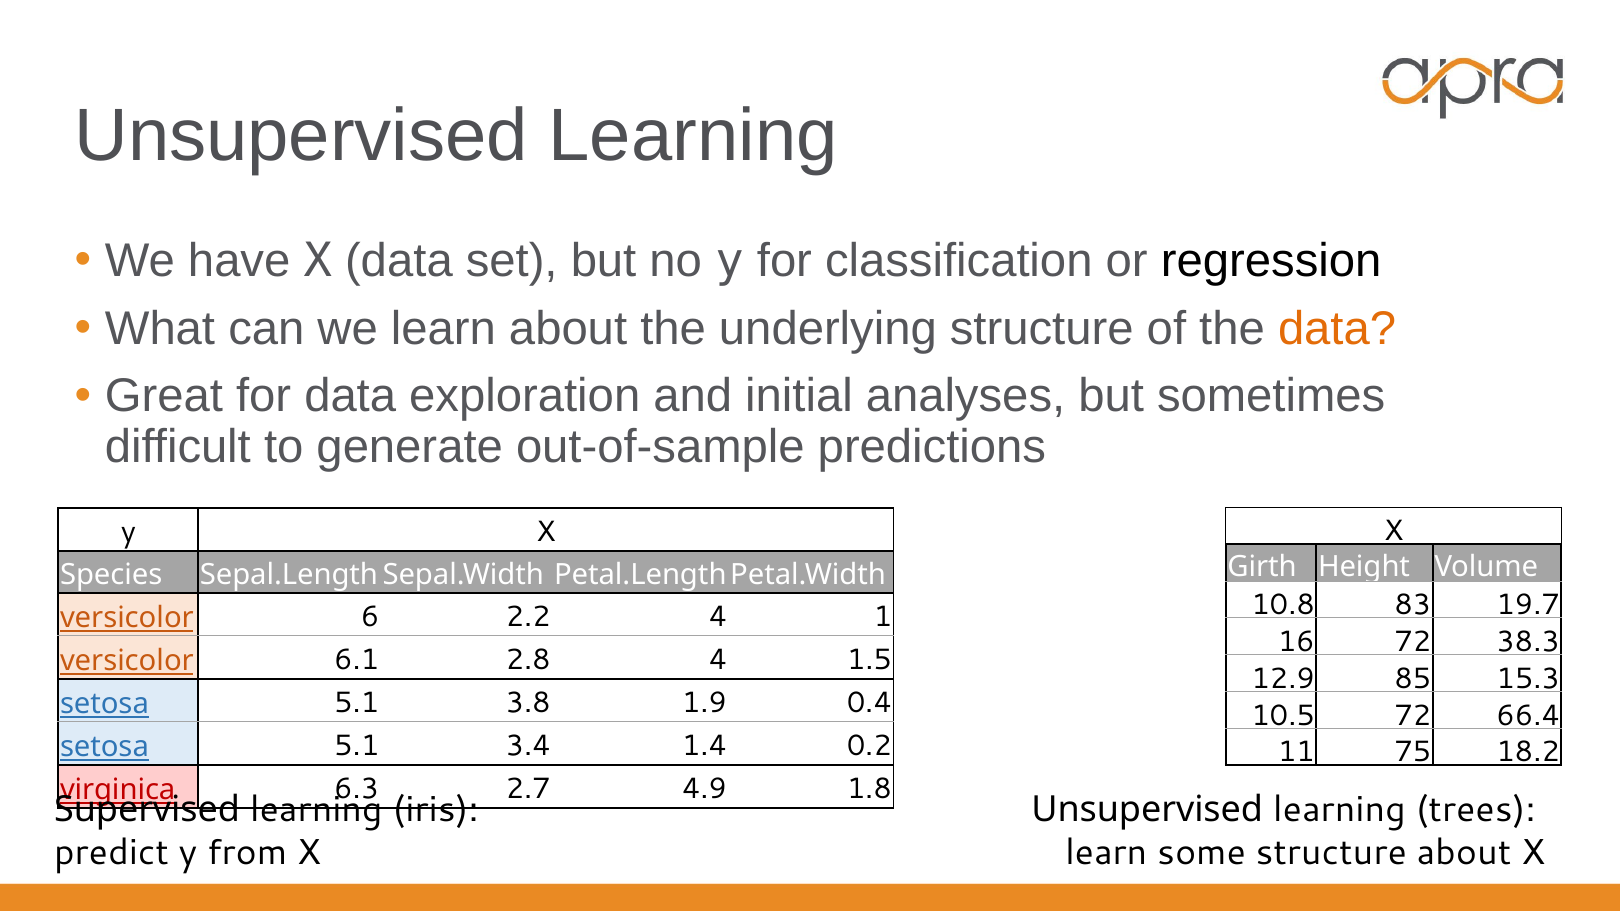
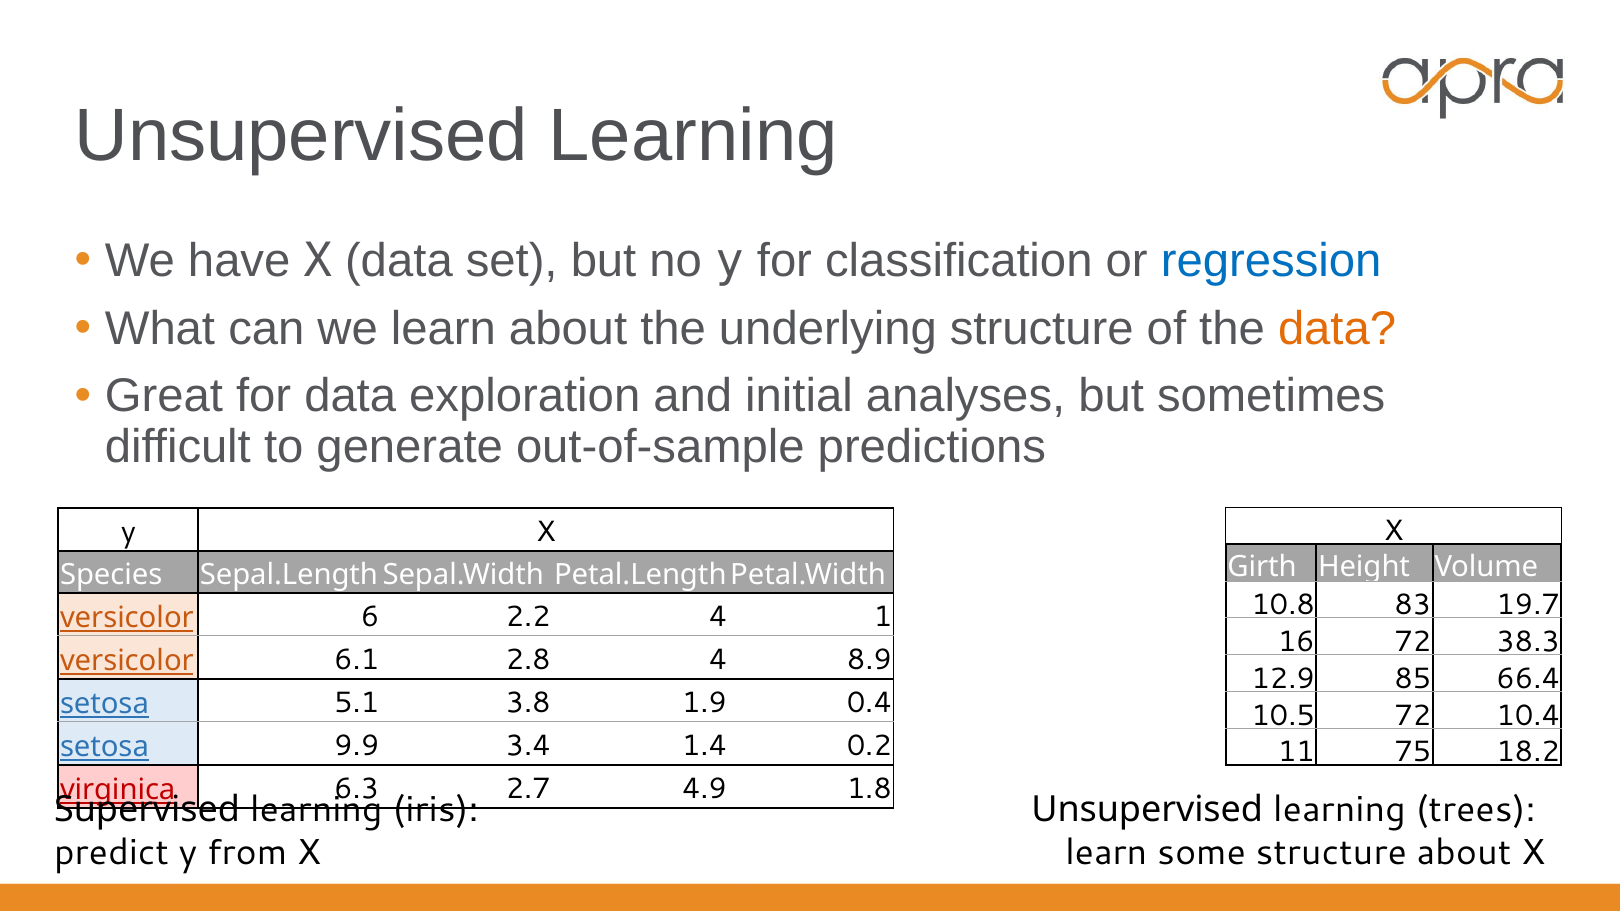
regression colour: black -> blue (1271, 261)
1.5: 1.5 -> 8.9 (869, 660)
15.3: 15.3 -> 66.4 (1528, 679)
66.4: 66.4 -> 10.4 (1528, 716)
5.1: 5.1 -> 9.9 (357, 746)
